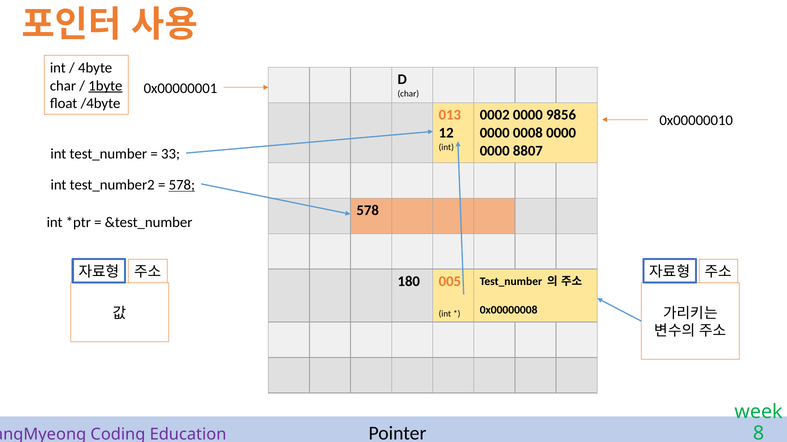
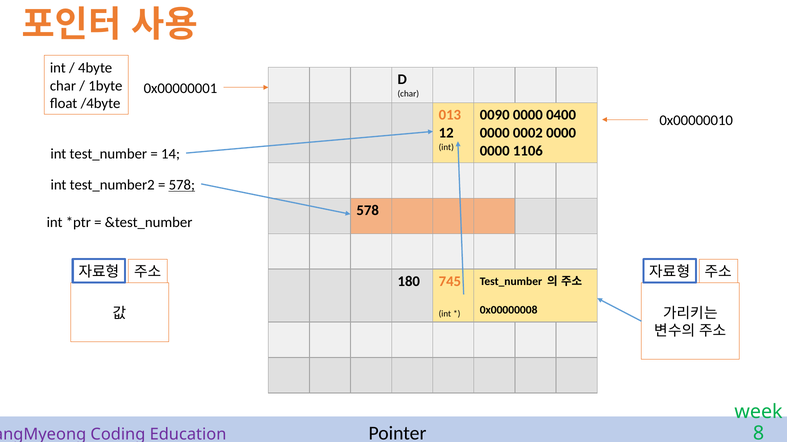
1byte underline: present -> none (105, 86)
0002: 0002 -> 0090 (495, 115)
9856: 9856 -> 0400 (561, 115)
0008: 0008 -> 0002 (528, 133)
8807: 8807 -> 1106 (528, 151)
33: 33 -> 14 (171, 154)
005: 005 -> 745 (450, 282)
